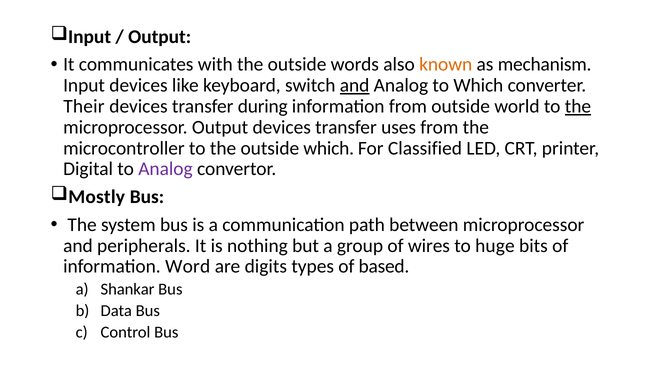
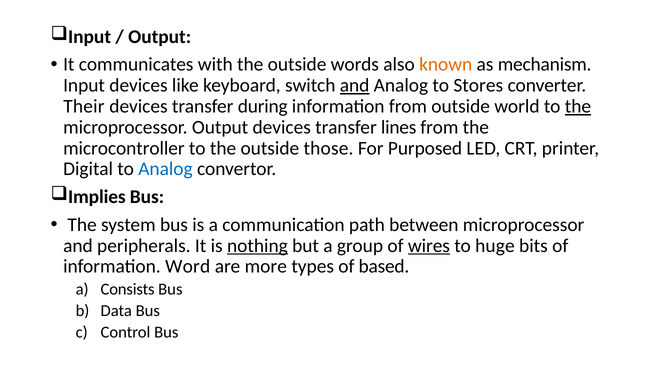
to Which: Which -> Stores (478, 85)
uses: uses -> lines (399, 127)
outside which: which -> those (329, 148)
Classified: Classified -> Purposed (425, 148)
Analog colour: purple -> blue (165, 169)
Mostly: Mostly -> Implies (97, 197)
nothing underline: none -> present (257, 246)
wires underline: none -> present (429, 246)
digits: digits -> more (266, 267)
Shankar: Shankar -> Consists (128, 290)
